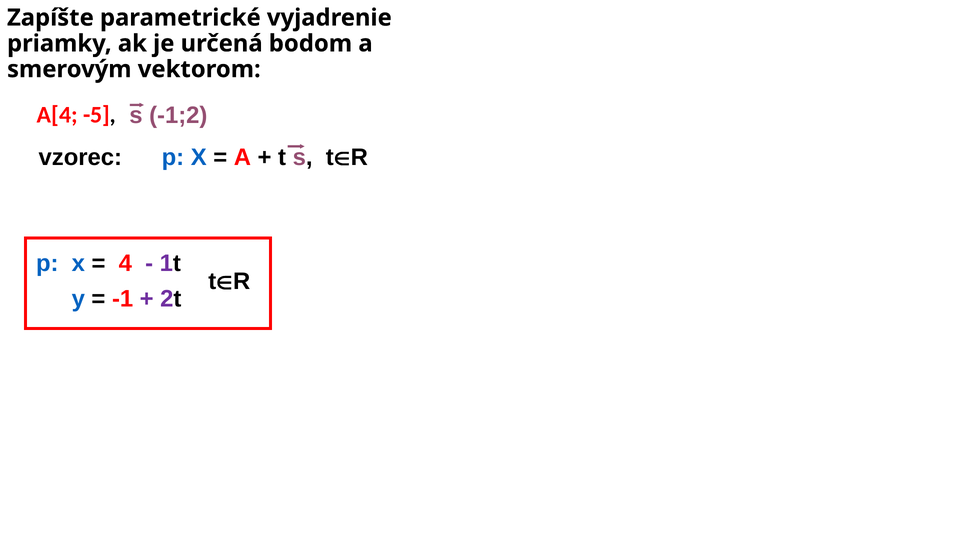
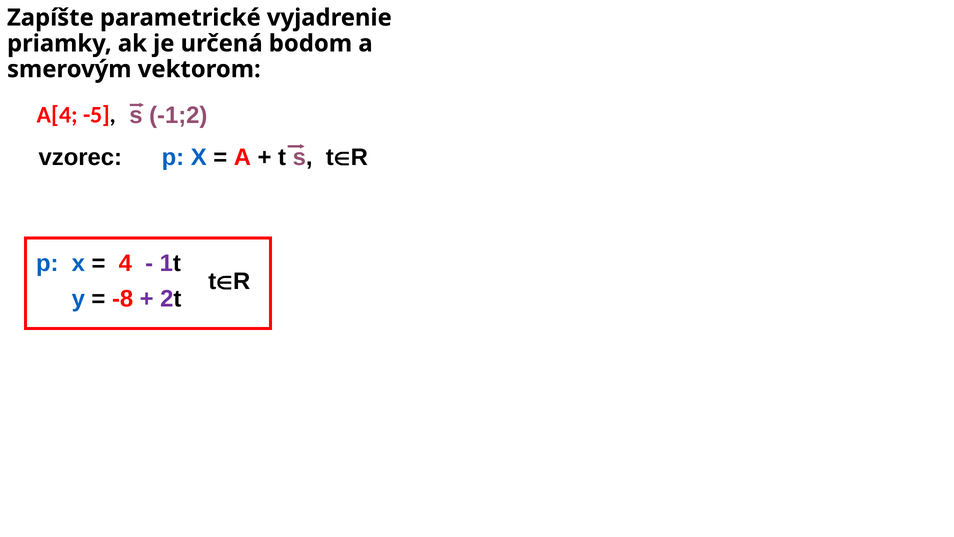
-1: -1 -> -8 (123, 298)
